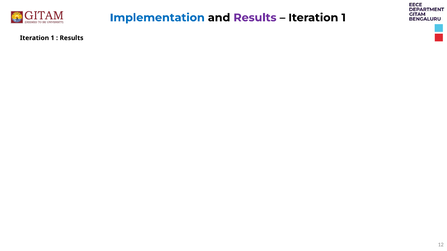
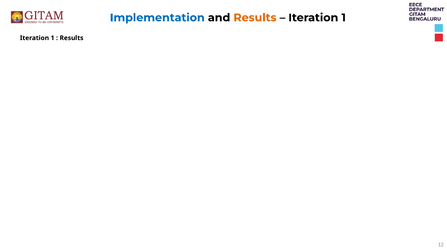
Results colour: purple -> orange (255, 18)
